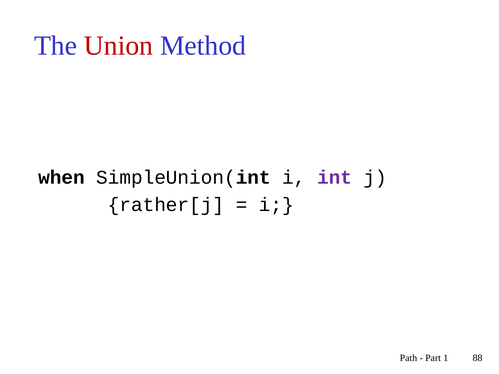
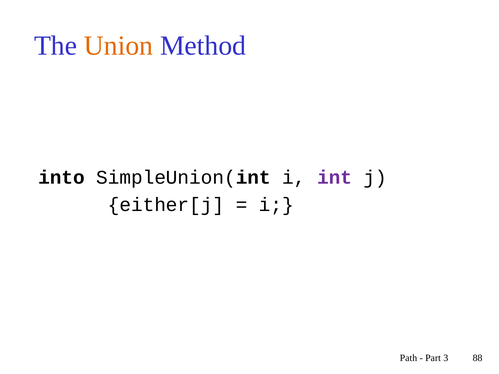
Union colour: red -> orange (119, 46)
when: when -> into (61, 178)
rather[j: rather[j -> either[j (166, 205)
1: 1 -> 3 (446, 358)
